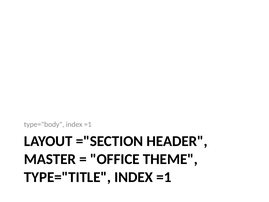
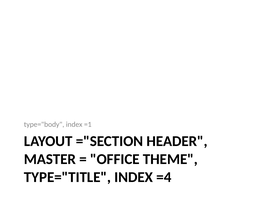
TYPE="TITLE INDEX =1: =1 -> =4 (164, 177)
